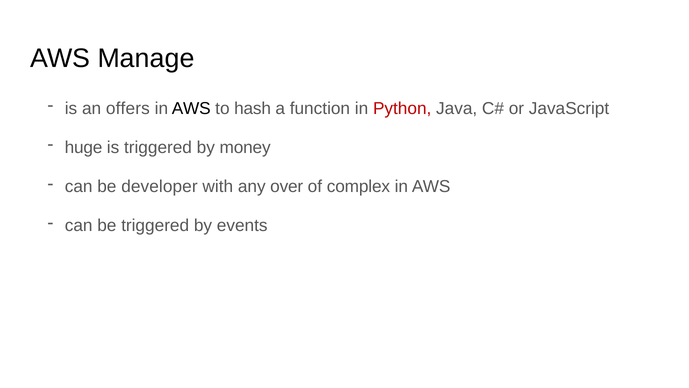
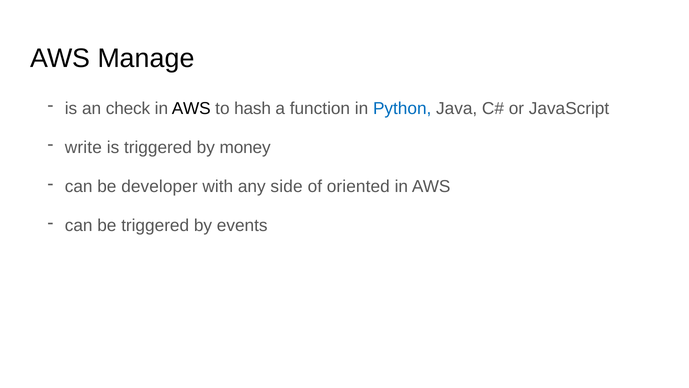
offers: offers -> check (128, 108)
Python colour: red -> blue (402, 108)
huge: huge -> write (83, 147)
over: over -> side (287, 186)
complex: complex -> oriented (358, 186)
